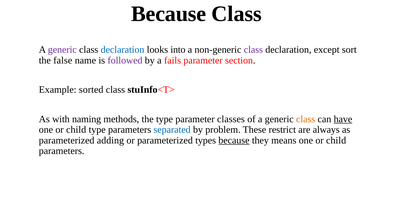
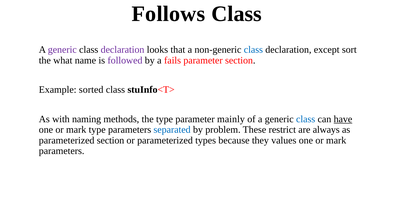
Because: Because -> Follows (168, 14)
declaration colour: blue -> purple (123, 50)
into: into -> that (178, 50)
class colour: purple -> blue (253, 50)
false: false -> what (63, 60)
classes: classes -> mainly (231, 119)
class colour: orange -> blue (306, 119)
child: child -> mark (76, 130)
parameterized adding: adding -> section (111, 140)
because underline: present -> none (234, 140)
means: means -> values (284, 140)
child: child -> mark (336, 140)
